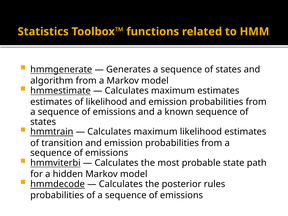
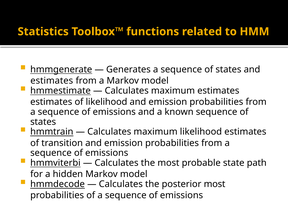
algorithm: algorithm -> estimates (52, 81)
posterior rules: rules -> most (215, 184)
